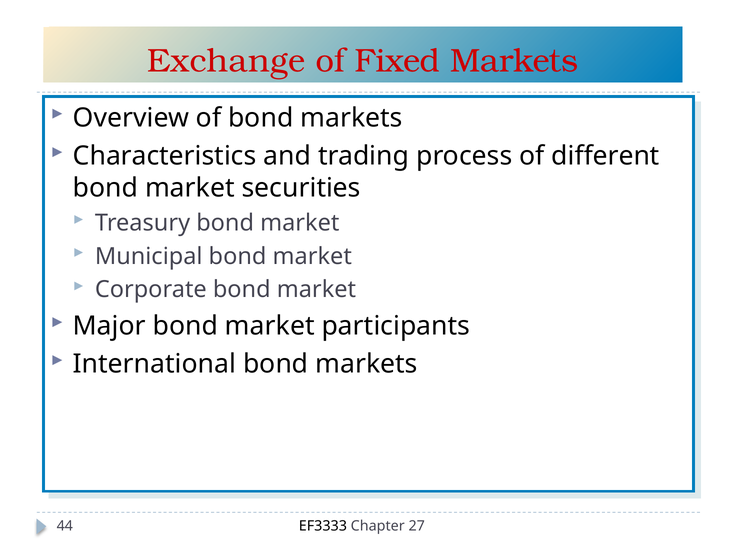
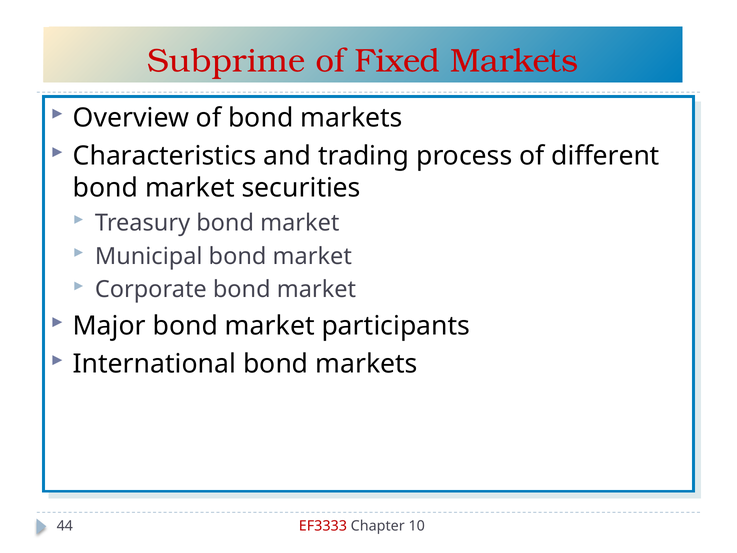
Exchange: Exchange -> Subprime (226, 61)
EF3333 colour: black -> red (323, 526)
27: 27 -> 10 (417, 526)
